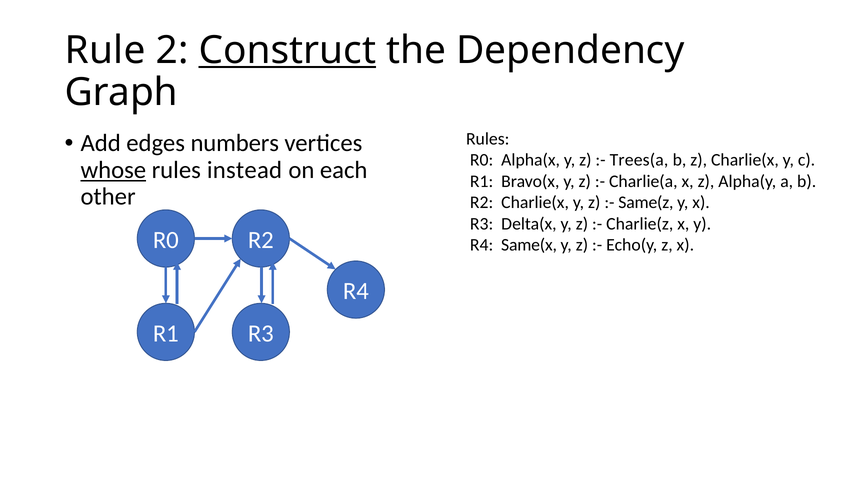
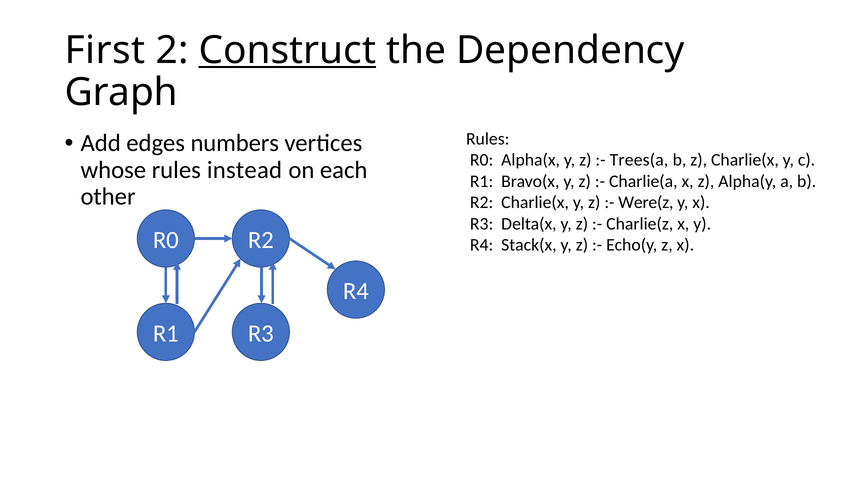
Rule: Rule -> First (105, 50)
whose underline: present -> none (113, 170)
Same(z: Same(z -> Were(z (646, 203)
Same(x: Same(x -> Stack(x (529, 245)
